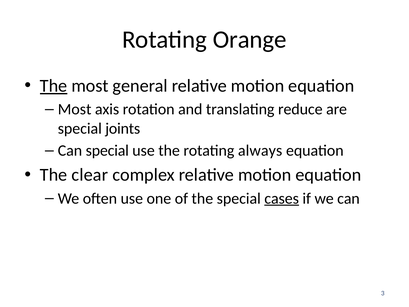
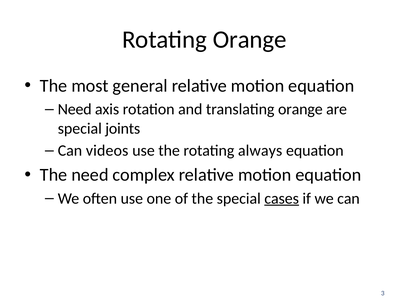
The underline: present -> none (54, 86)
Most: Most -> Need (75, 109)
translating reduce: reduce -> orange (300, 109)
Can special: special -> videos (107, 151)
The clear: clear -> need (90, 175)
